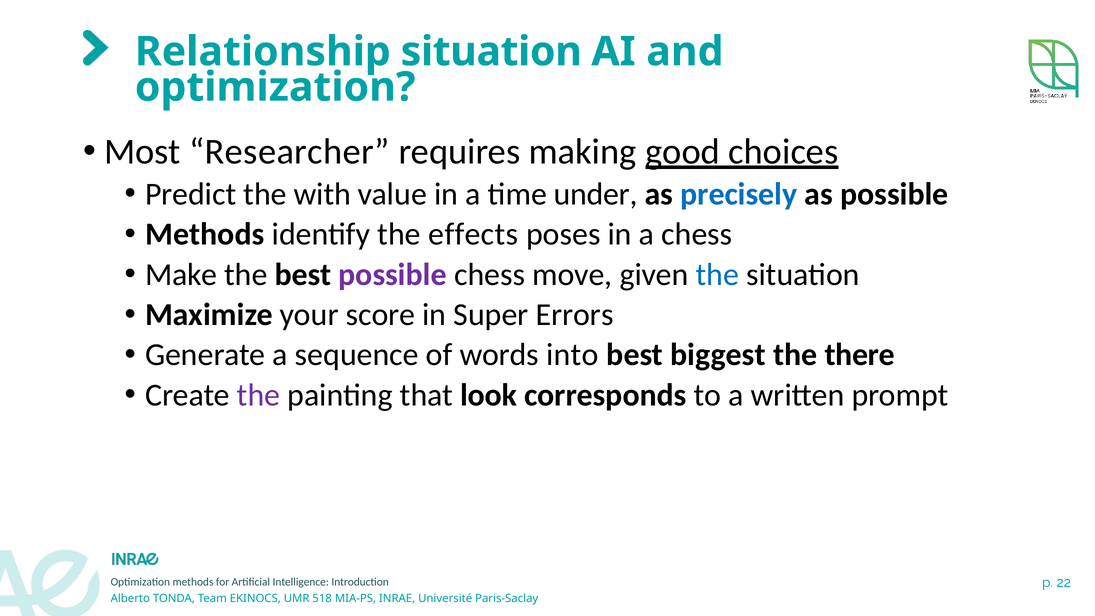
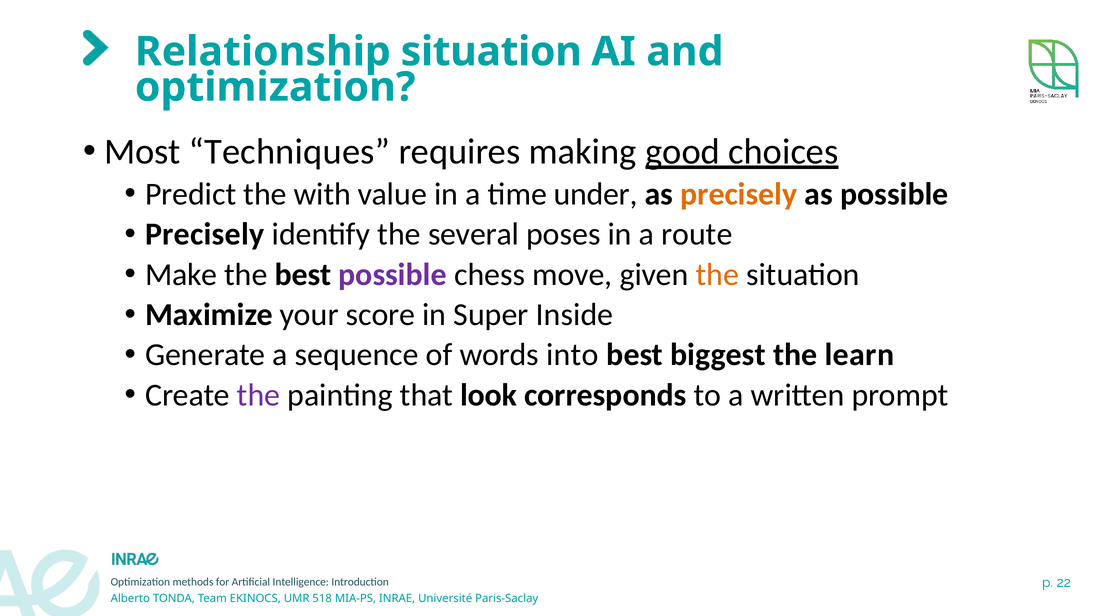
Researcher: Researcher -> Techniques (289, 151)
precisely colour: blue -> orange (739, 194)
Methods: Methods -> Precisely (205, 234)
effects: effects -> several (474, 234)
a chess: chess -> route (697, 234)
the colour: blue -> orange (717, 275)
Errors: Errors -> Inside (575, 315)
there: there -> learn (859, 355)
